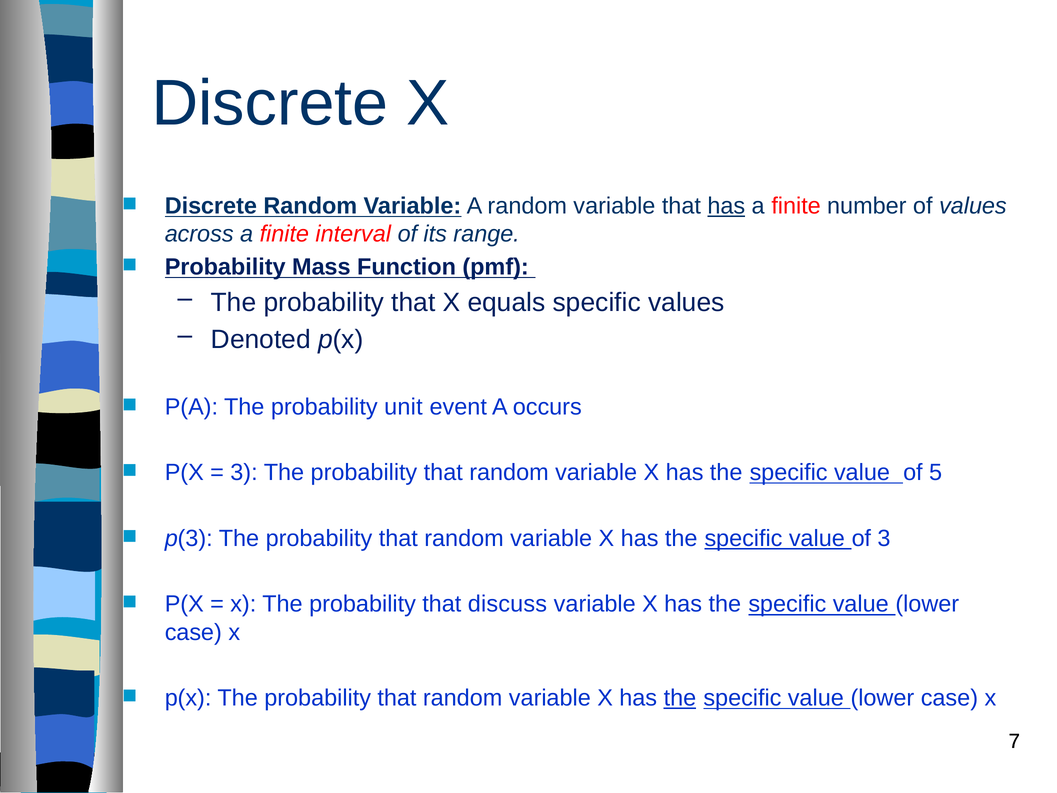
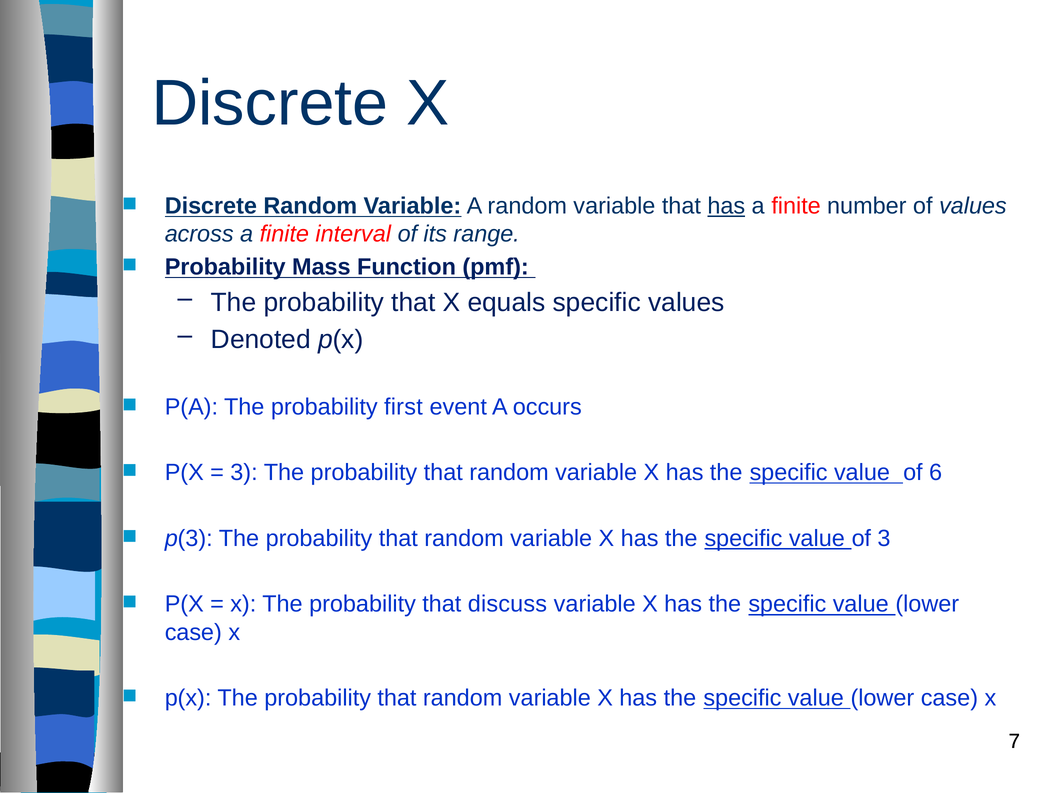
unit: unit -> first (403, 407)
5: 5 -> 6 (936, 473)
the underline: present -> none (680, 698)
